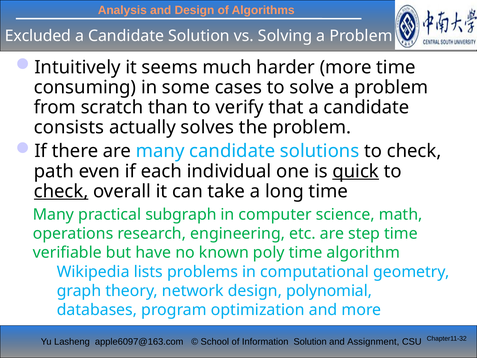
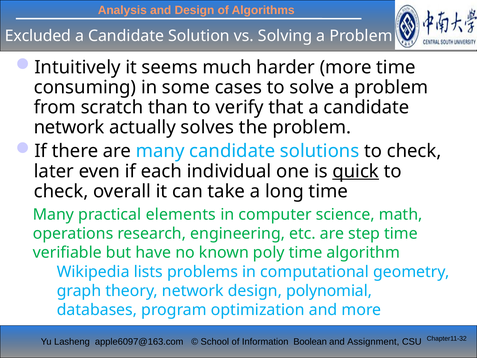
consists: consists -> network (69, 127)
path: path -> later (54, 171)
check underline: present -> none (61, 191)
subgraph: subgraph -> elements (181, 214)
Solution: Solution -> Boolean (310, 341)
